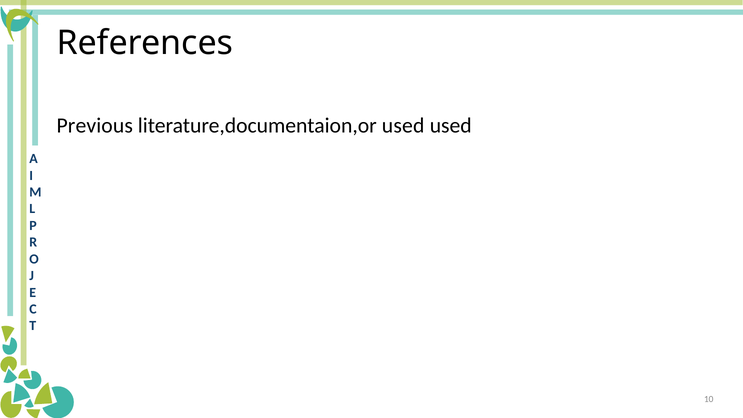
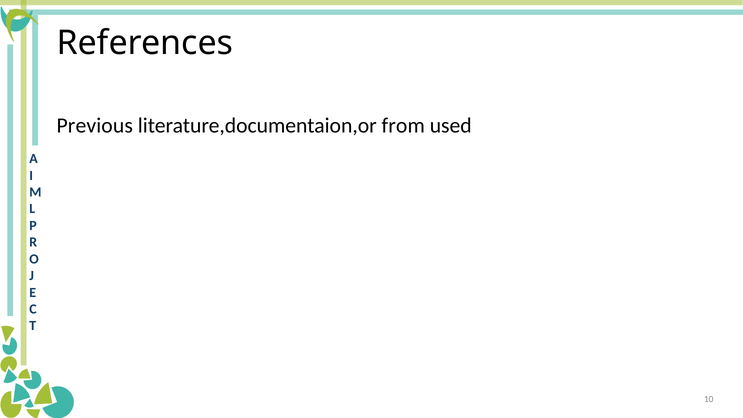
literature,documentaion,or used: used -> from (403, 126)
